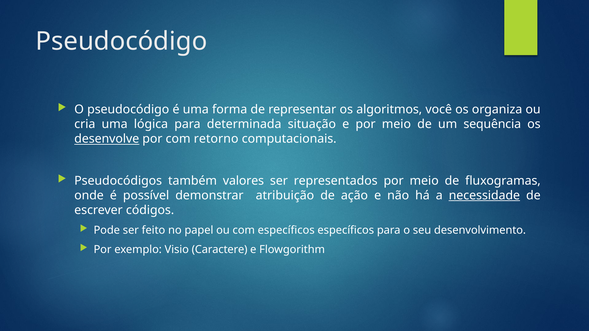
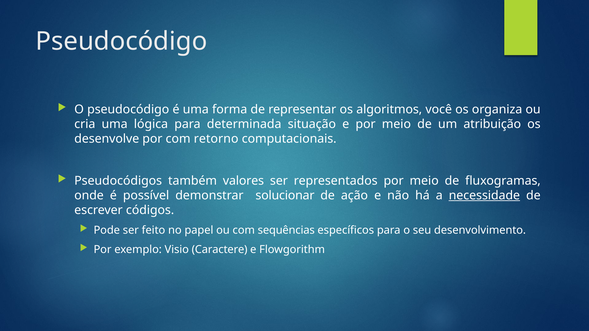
sequência: sequência -> atribuição (492, 124)
desenvolve underline: present -> none (107, 139)
atribuição: atribuição -> solucionar (285, 196)
com específicos: específicos -> sequências (286, 230)
